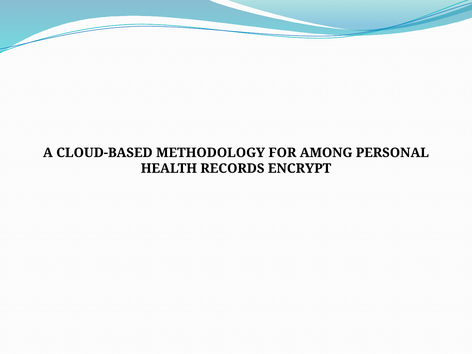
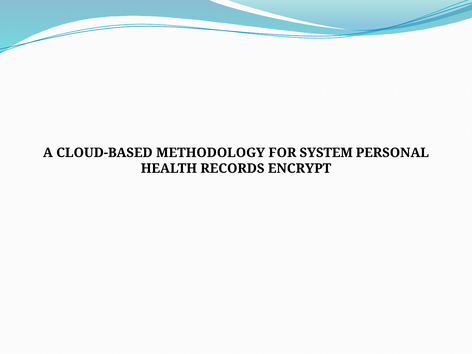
AMONG: AMONG -> SYSTEM (326, 153)
